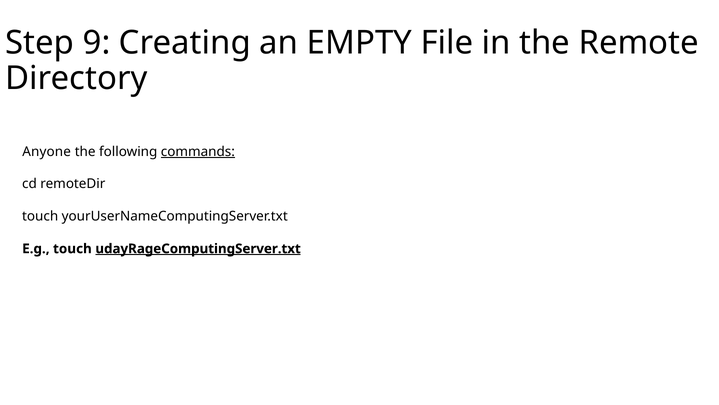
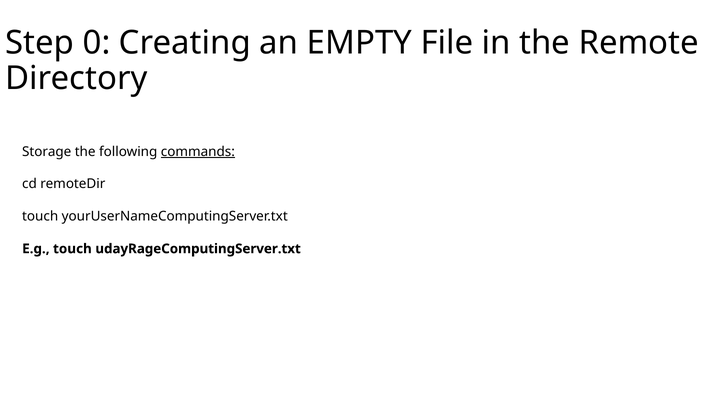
9: 9 -> 0 (97, 43)
Anyone: Anyone -> Storage (47, 151)
udayRageComputingServer.txt underline: present -> none (198, 248)
